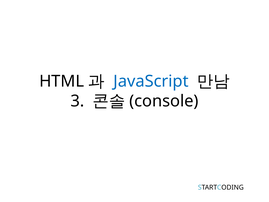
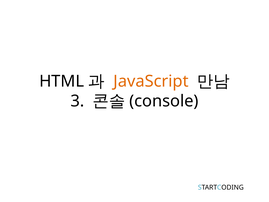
JavaScript colour: blue -> orange (151, 81)
